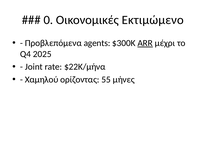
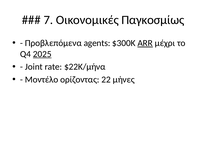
0: 0 -> 7 (48, 20)
Εκτιμώμενο: Εκτιμώμενο -> Παγκοσμίως (153, 20)
2025 underline: none -> present (42, 54)
Χαμηλού: Χαμηλού -> Μοντέλο (42, 80)
55: 55 -> 22 (106, 80)
